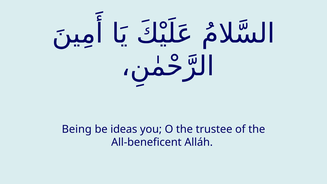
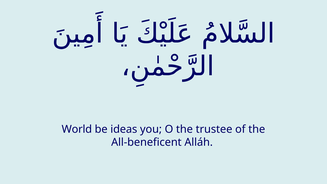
Being: Being -> World (77, 129)
